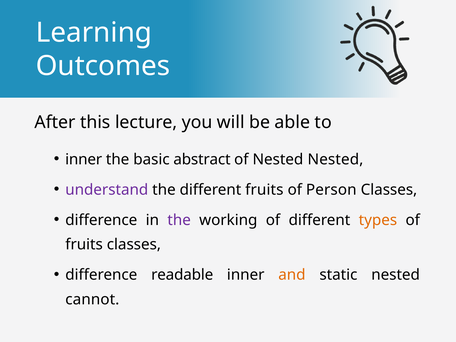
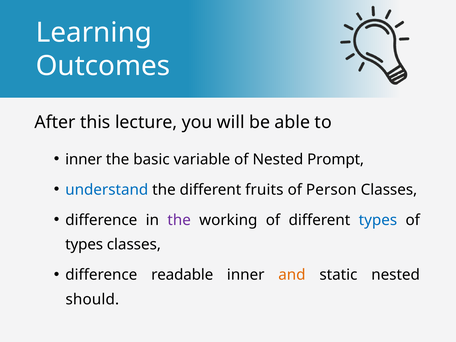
abstract: abstract -> variable (202, 159)
Nested Nested: Nested -> Prompt (336, 159)
understand colour: purple -> blue (107, 190)
types colour: orange -> blue (378, 220)
fruits: fruits -> types (84, 245)
cannot: cannot -> should (92, 300)
